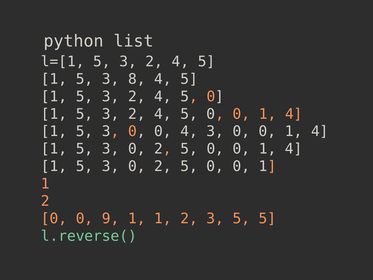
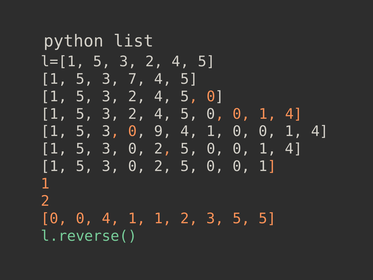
8: 8 -> 7 (137, 79)
5 3 0 0: 0 -> 9 (163, 131)
3: 3 -> 1 (215, 131)
0 9: 9 -> 4 (111, 218)
